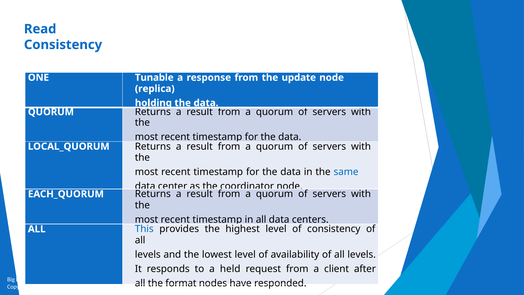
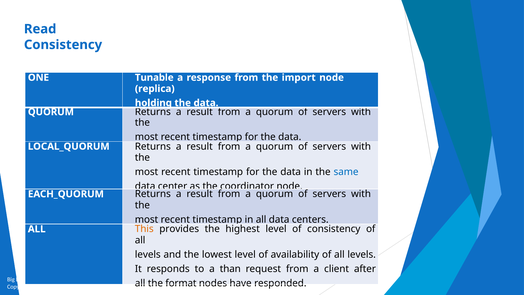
update: update -> import (299, 77)
This colour: blue -> orange (144, 229)
held: held -> than (230, 269)
